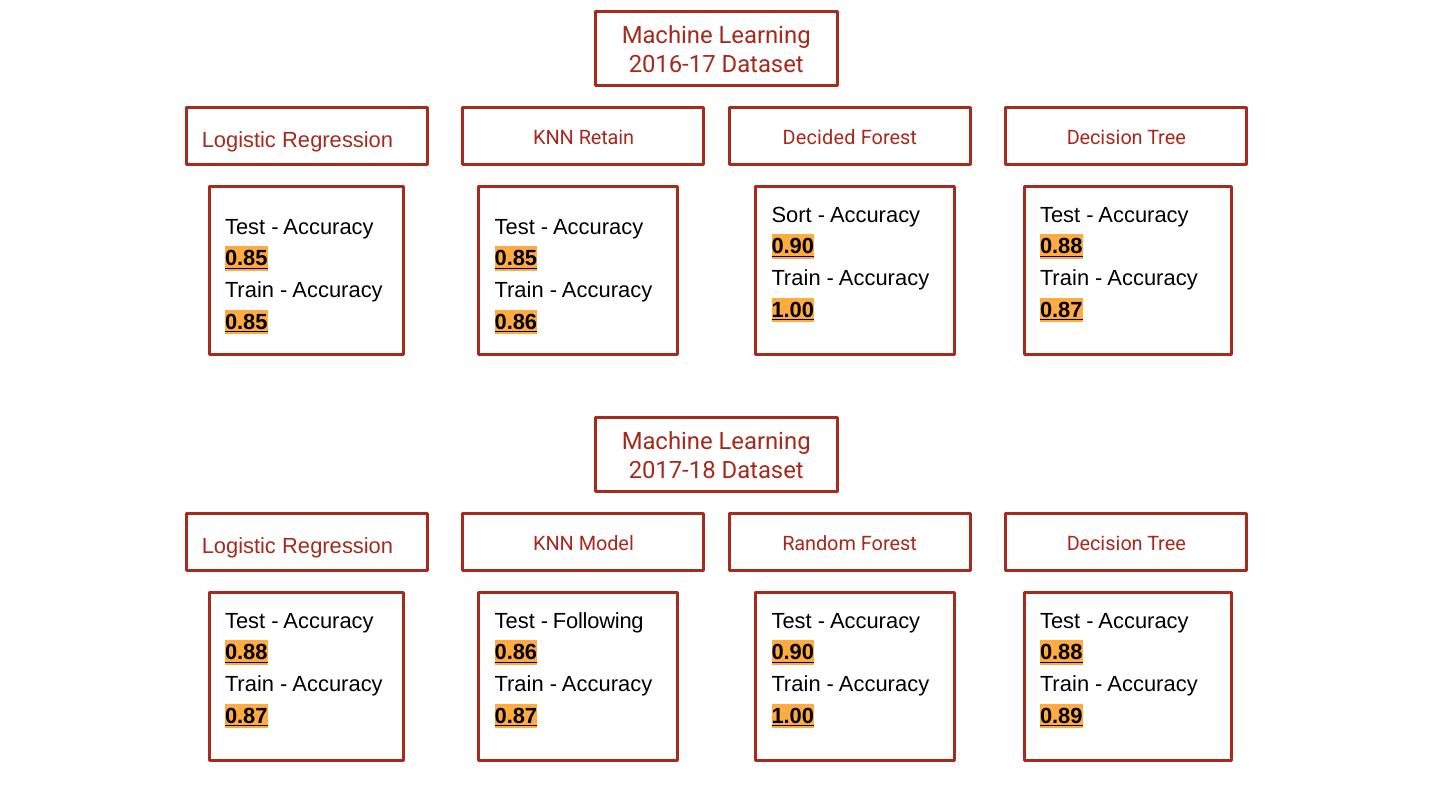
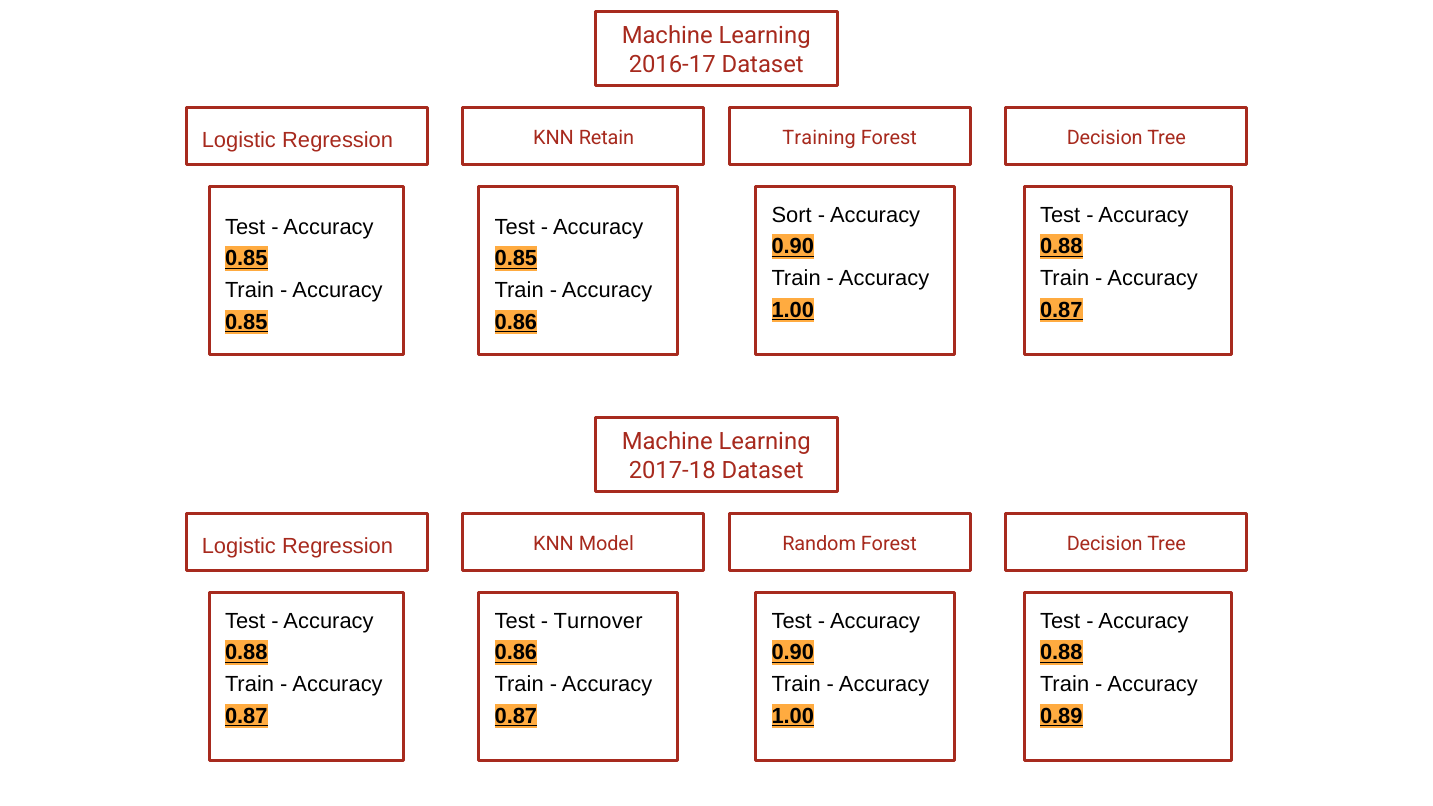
Decided: Decided -> Training (819, 138)
Following: Following -> Turnover (598, 621)
